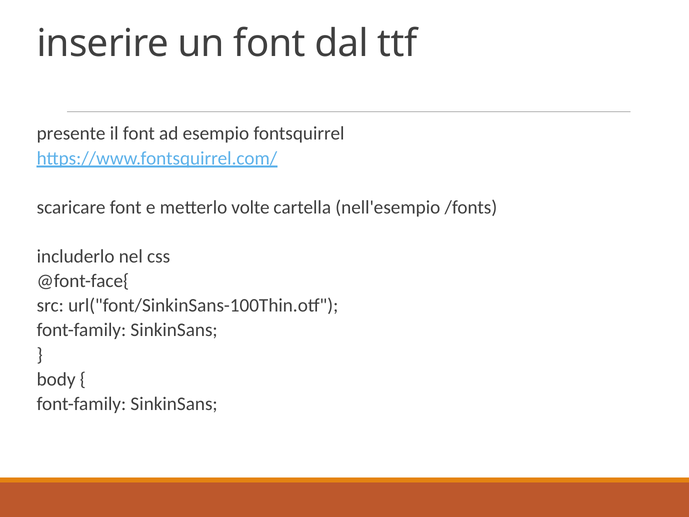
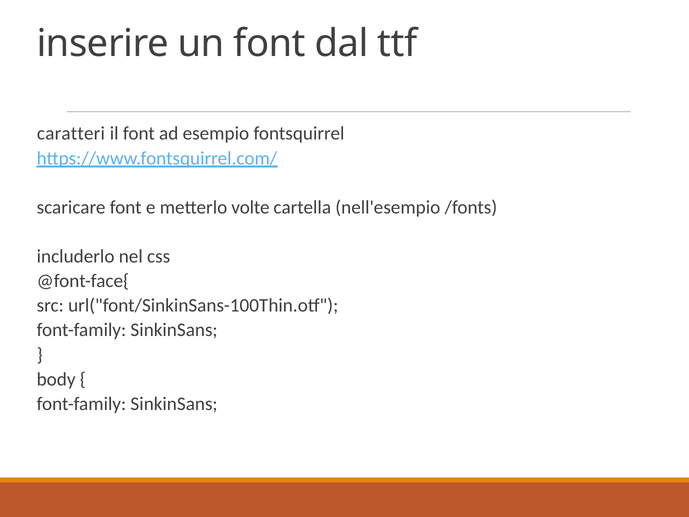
presente: presente -> caratteri (71, 133)
